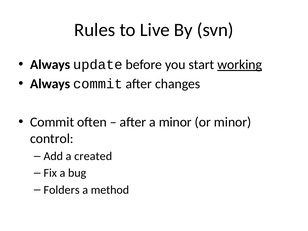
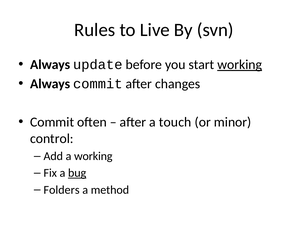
a minor: minor -> touch (175, 122)
a created: created -> working (93, 156)
bug underline: none -> present (77, 173)
